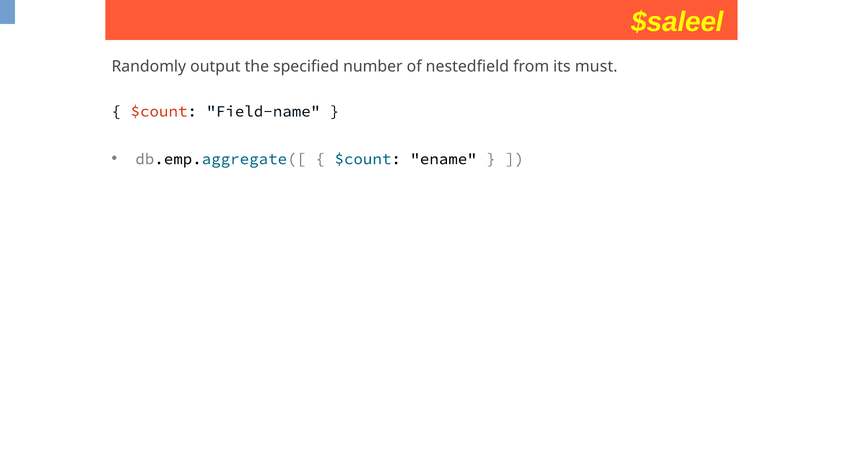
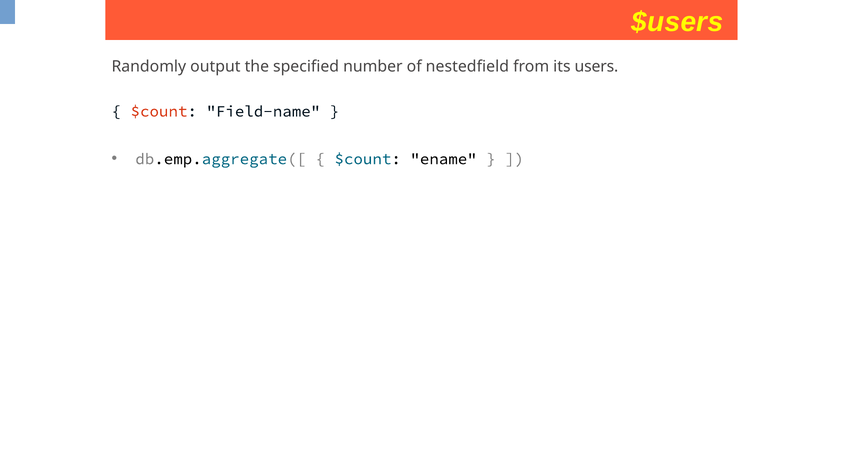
$saleel: $saleel -> $users (677, 22)
must: must -> users (596, 66)
